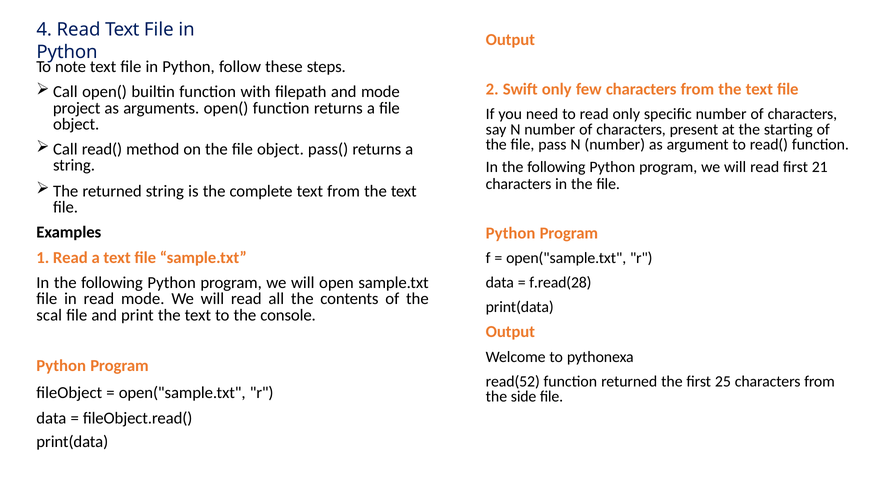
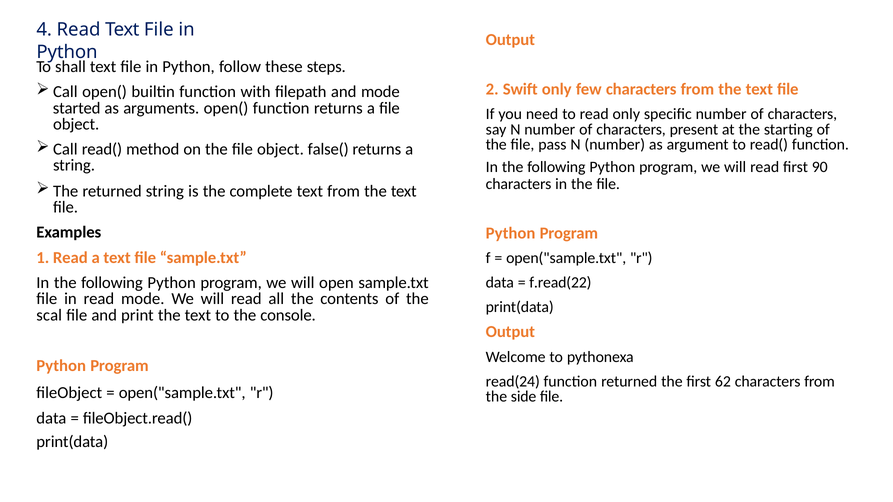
note: note -> shall (70, 67)
project: project -> started (77, 108)
pass(: pass( -> false( (328, 149)
21: 21 -> 90 (820, 167)
f.read(28: f.read(28 -> f.read(22 (560, 283)
read(52: read(52 -> read(24 (513, 382)
25: 25 -> 62 (723, 382)
